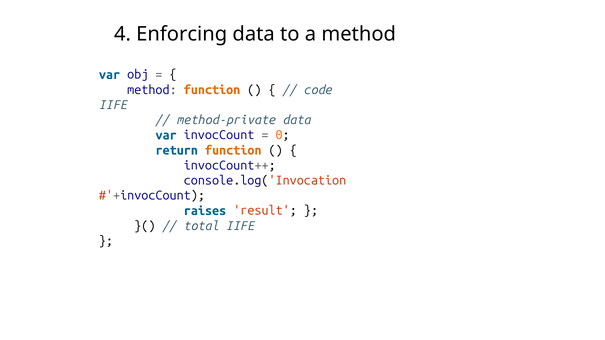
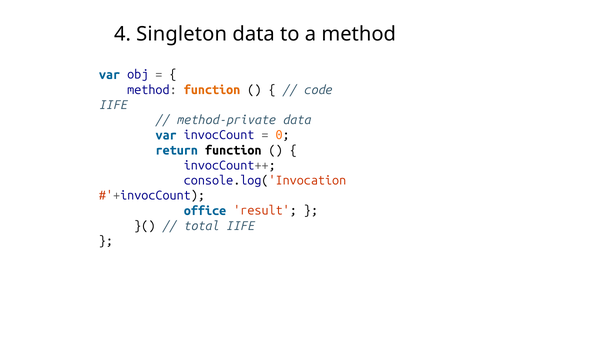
Enforcing: Enforcing -> Singleton (182, 34)
function colour: orange -> black (233, 150)
raises: raises -> office (205, 211)
